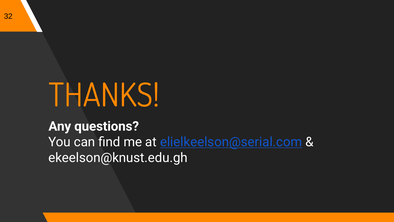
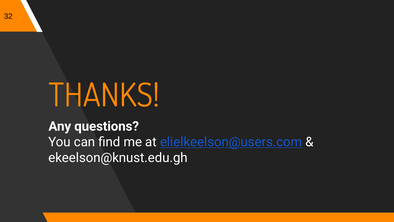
elielkeelson@serial.com: elielkeelson@serial.com -> elielkeelson@users.com (231, 142)
